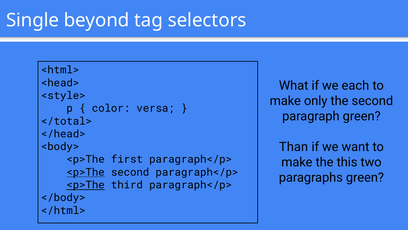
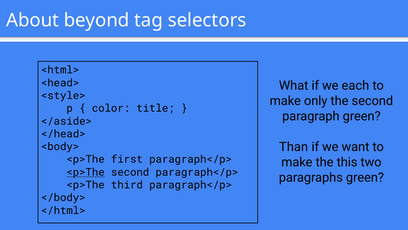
Single: Single -> About (33, 20)
versa: versa -> title (156, 108)
</total>: </total> -> </aside> (66, 121)
<p>The underline: present -> none (86, 185)
